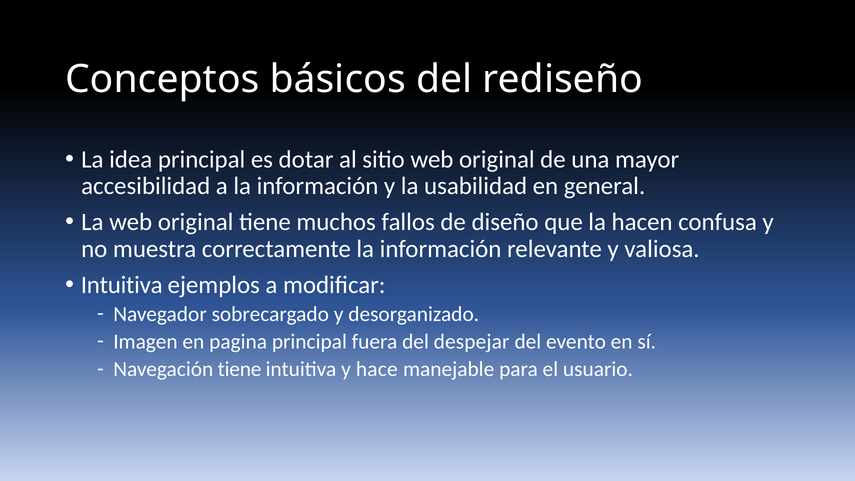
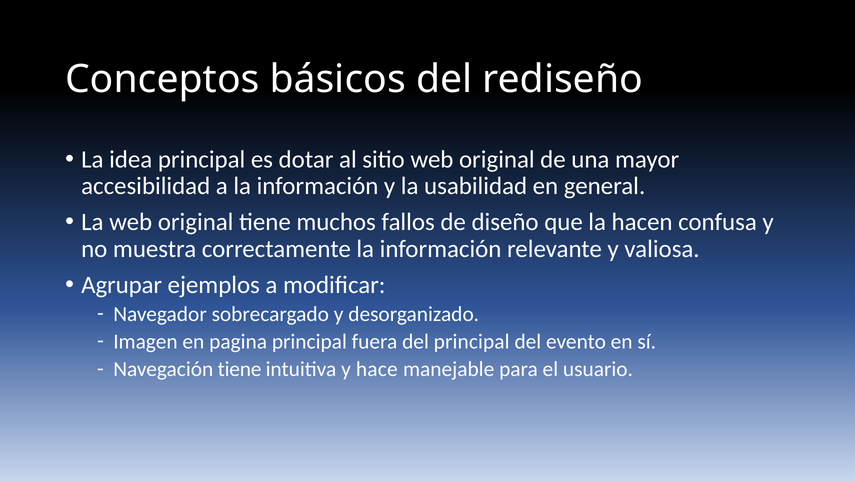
Intuitiva: Intuitiva -> Agrupar (122, 285)
del despejar: despejar -> principal (472, 342)
